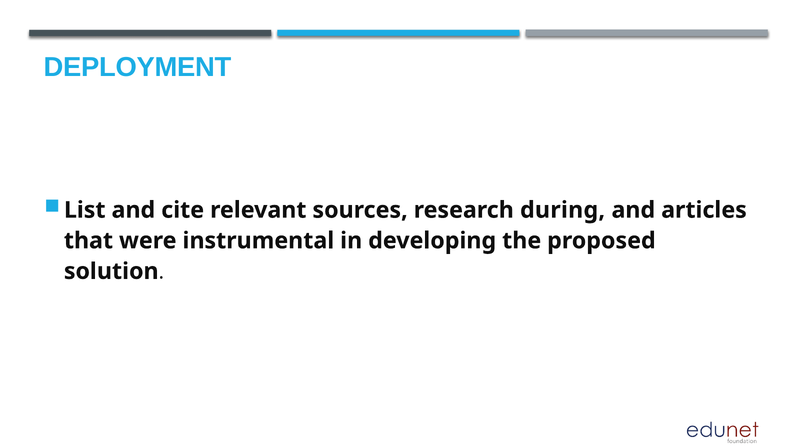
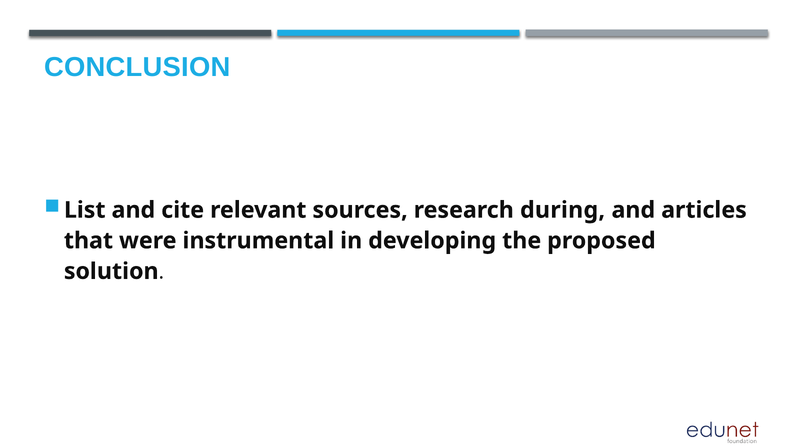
DEPLOYMENT: DEPLOYMENT -> CONCLUSION (137, 67)
